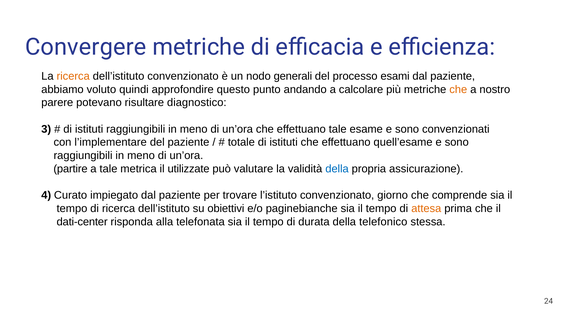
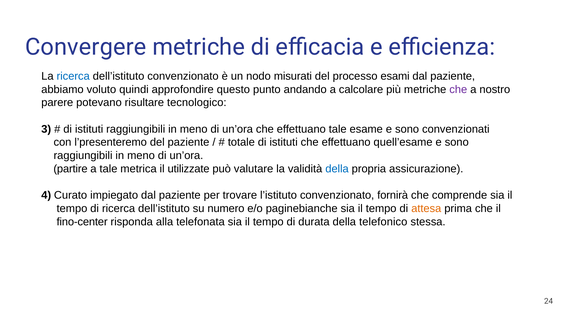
ricerca colour: orange -> blue (73, 76)
generali: generali -> misurati (293, 76)
che colour: orange -> purple (458, 89)
diagnostico: diagnostico -> tecnologico (197, 103)
l’implementare: l’implementare -> l’presenteremo (111, 142)
giorno: giorno -> fornirà (393, 195)
obiettivi: obiettivi -> numero (226, 209)
dati-center: dati-center -> fino-center (82, 222)
